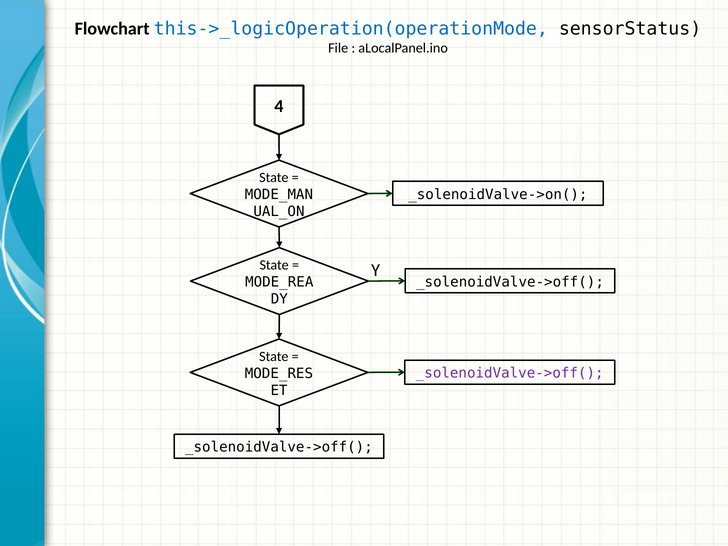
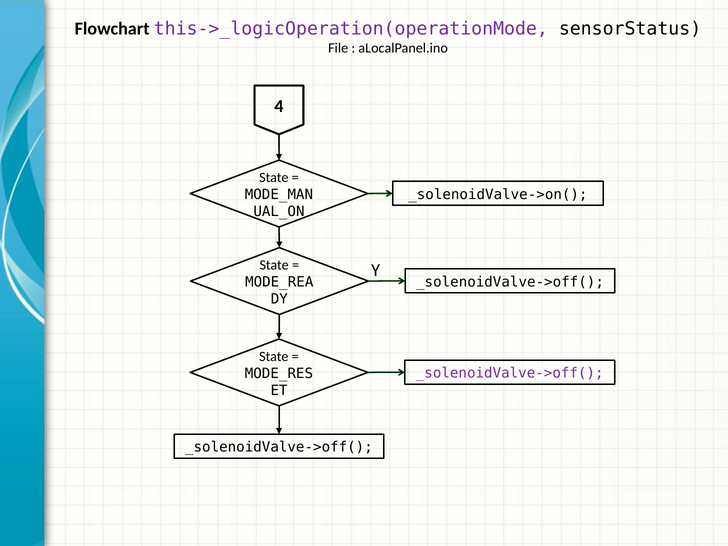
this->_logicOperation(operationMode colour: blue -> purple (351, 29)
